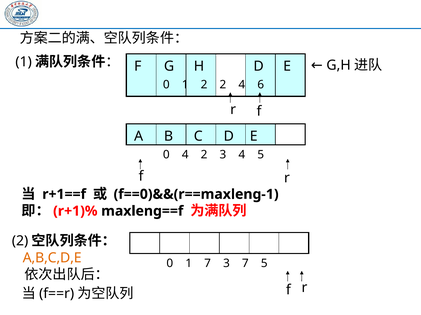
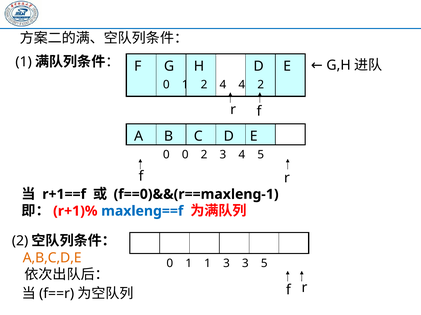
2 2: 2 -> 4 (223, 85)
4 6: 6 -> 2 (261, 85)
0 4: 4 -> 0 (185, 155)
maxleng==f colour: black -> blue (142, 212)
1 7: 7 -> 1 (208, 264)
3 7: 7 -> 3 (245, 264)
